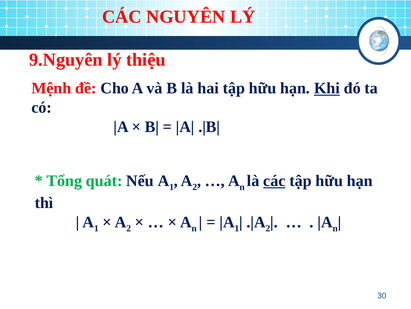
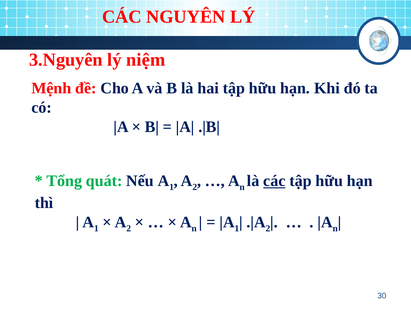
9.Nguyên: 9.Nguyên -> 3.Nguyên (66, 60)
thiệu: thiệu -> niệm (146, 60)
Khi underline: present -> none (327, 88)
